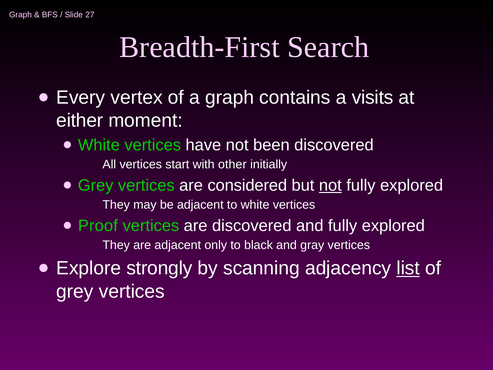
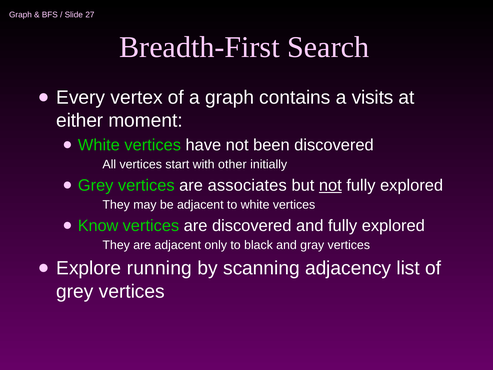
considered: considered -> associates (247, 185)
Proof: Proof -> Know (98, 225)
strongly: strongly -> running (159, 268)
list underline: present -> none (408, 268)
